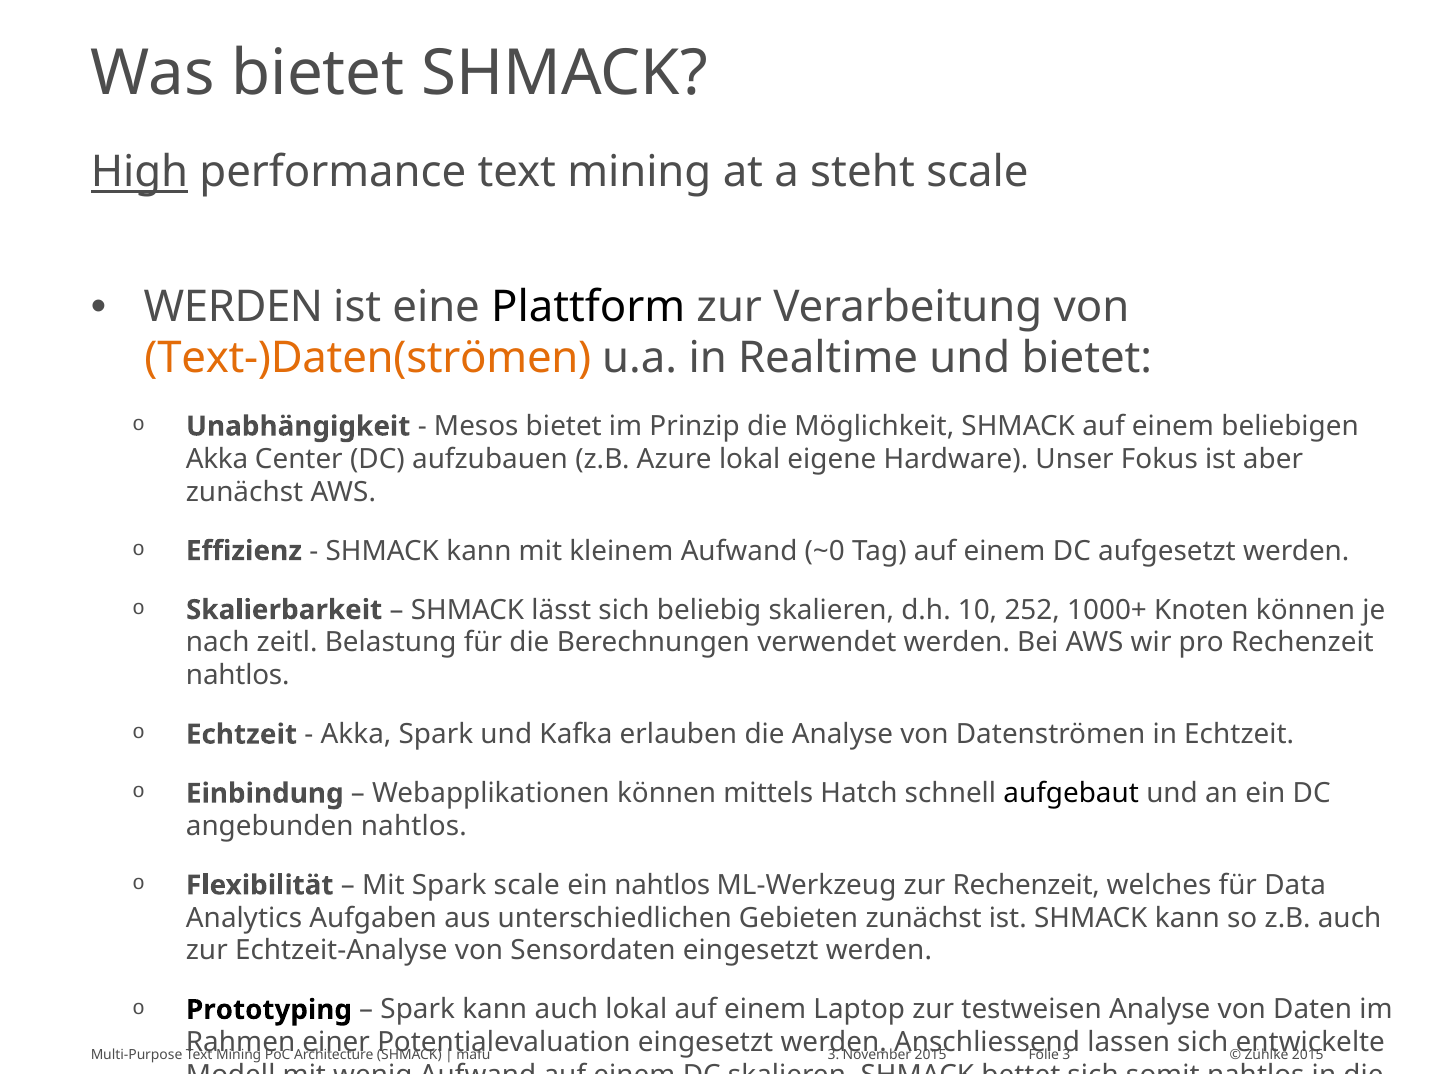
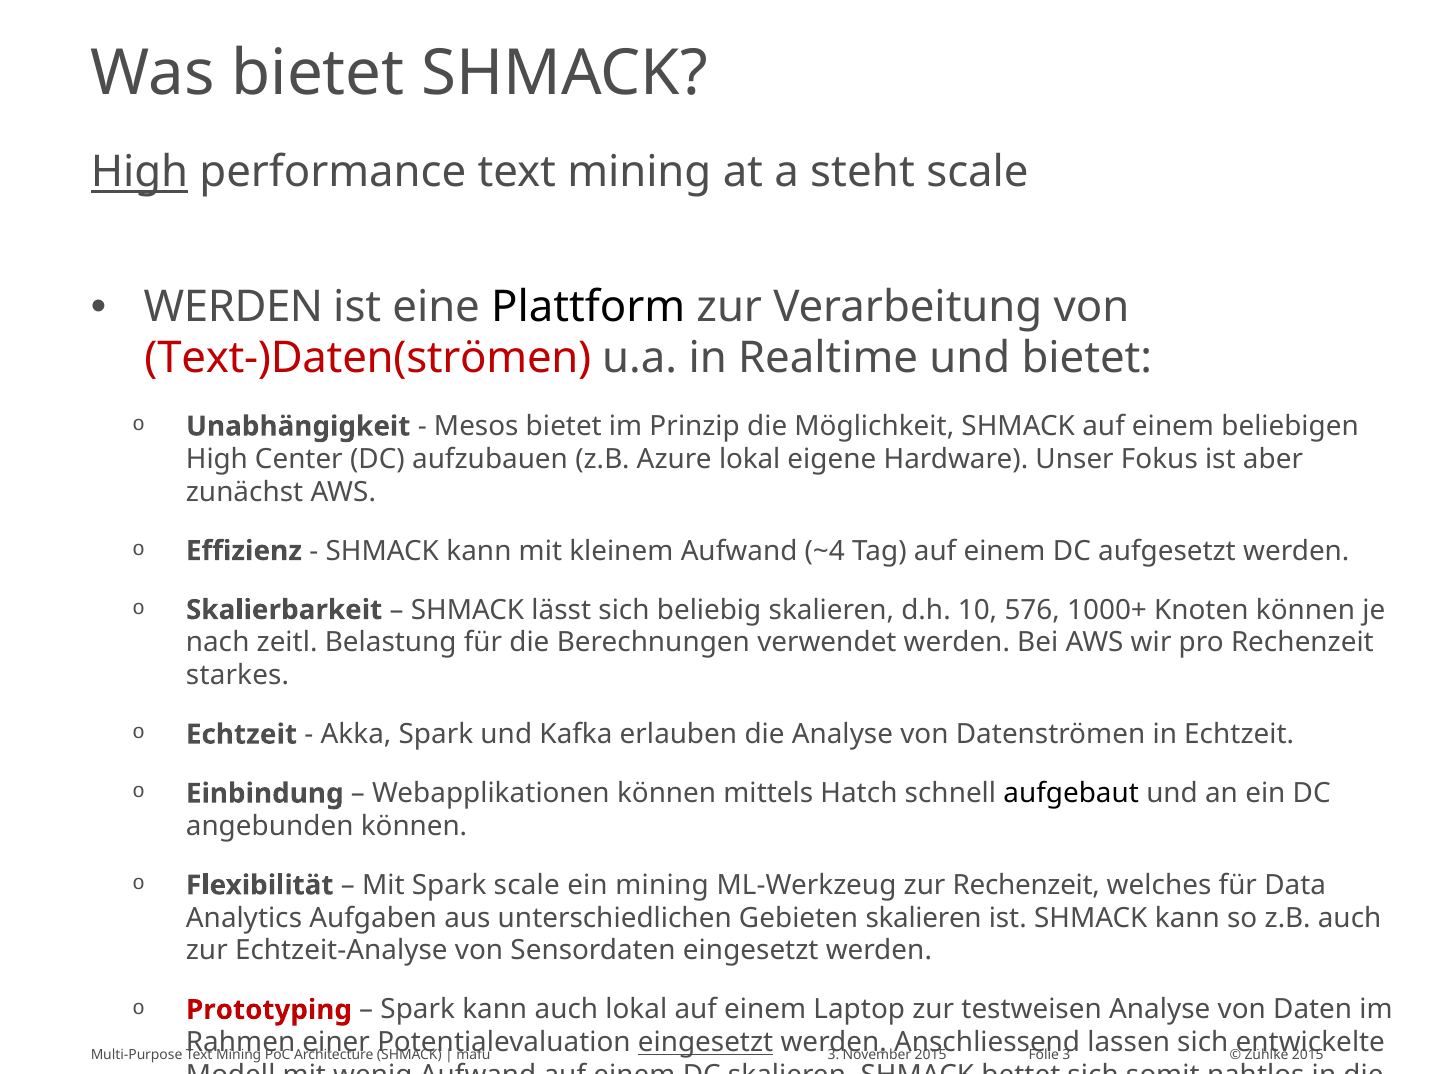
Text-)Daten(strömen colour: orange -> red (368, 358)
Akka: Akka -> High (217, 459)
~0: ~0 -> ~4 (825, 551)
252: 252 -> 576 (1032, 610)
nahtlos: nahtlos -> starkes (238, 675)
angebunden nahtlos: nahtlos -> können (414, 826)
ein nahtlos: nahtlos -> mining (662, 885)
Gebieten zunächst: zunächst -> skalieren (924, 918)
Prototyping colour: black -> red (269, 1010)
eingesetzt underline: none -> present (706, 1043)
